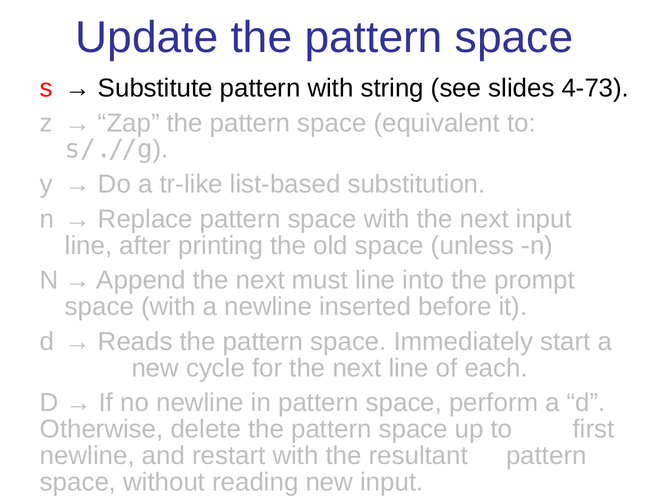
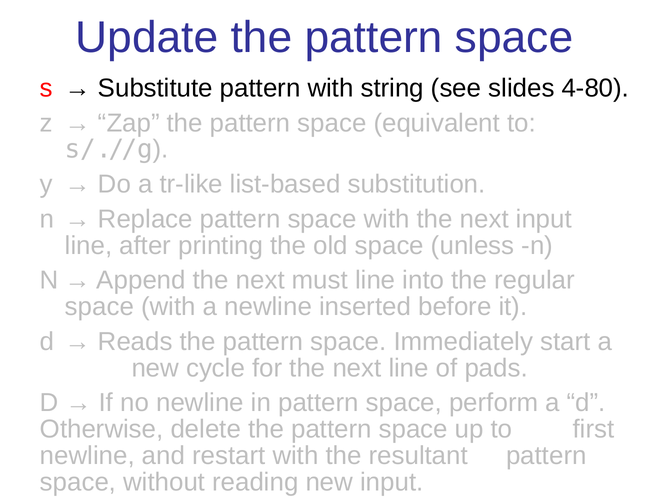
4-73: 4-73 -> 4-80 (595, 88)
prompt: prompt -> regular (535, 280)
each: each -> pads (496, 368)
